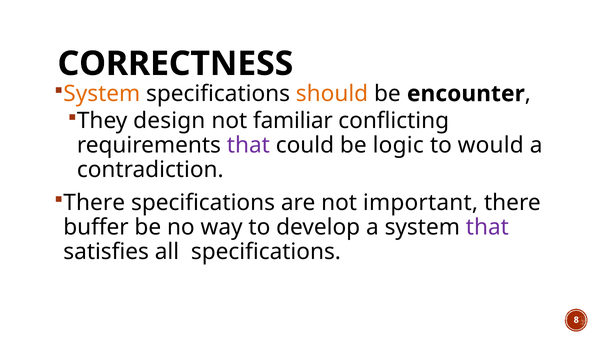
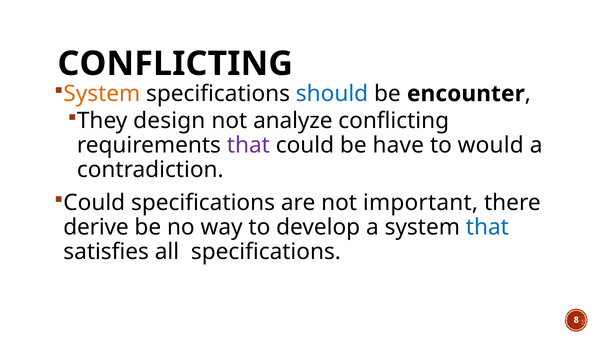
CORRECTNESS: CORRECTNESS -> CONFLICTING (175, 64)
should colour: orange -> blue (332, 94)
familiar: familiar -> analyze (293, 121)
logic: logic -> have (398, 145)
There: There -> Could (94, 203)
buffer: buffer -> derive (96, 227)
that colour: purple -> blue (487, 227)
